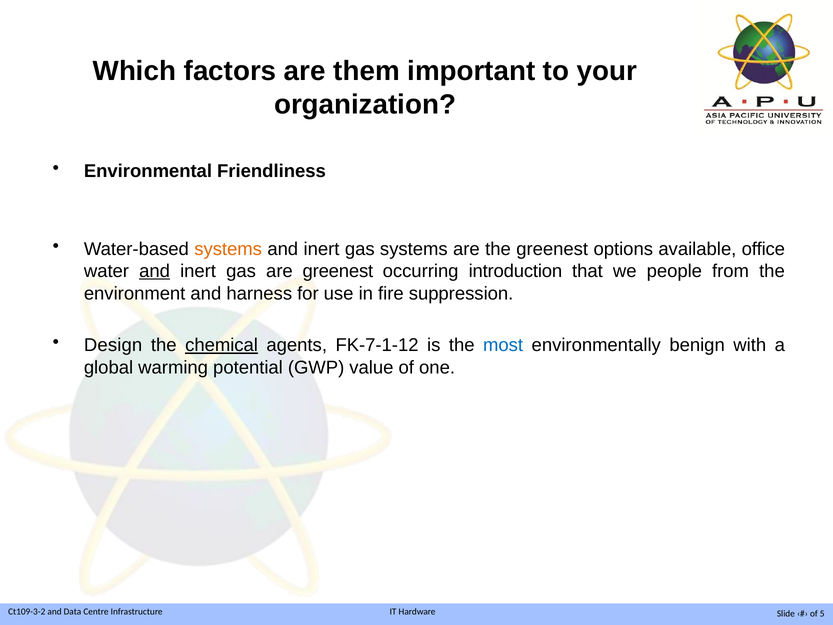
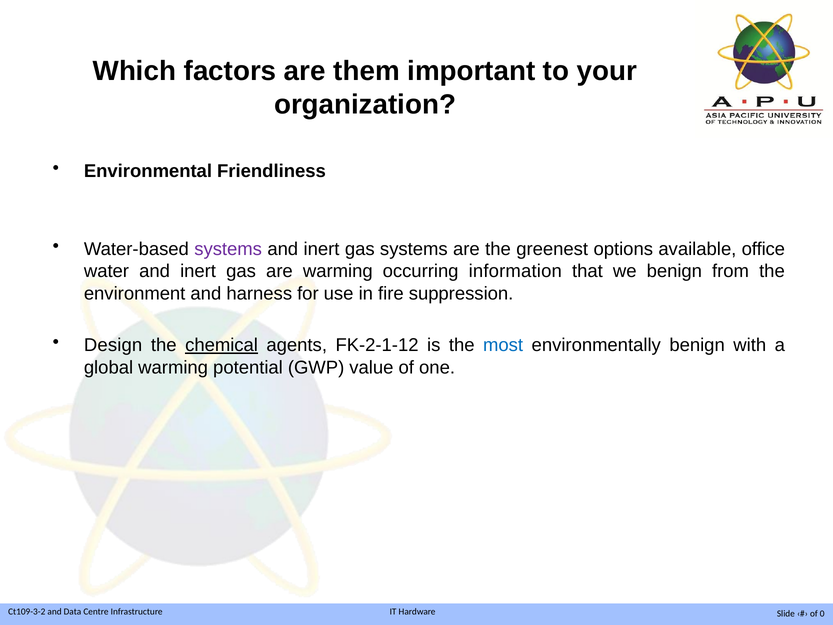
systems colour: orange -> purple (228, 249)
and underline: present -> none (155, 271)
are greenest: greenest -> warming (338, 271)
introduction: introduction -> information (515, 271)
we people: people -> benign (674, 271)
FK-7-1-12: FK-7-1-12 -> FK-2-1-12 (377, 345)
5: 5 -> 0 (822, 614)
